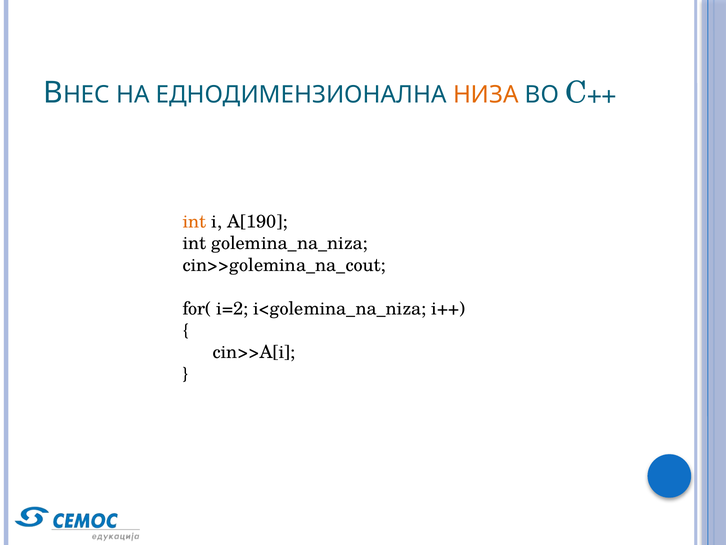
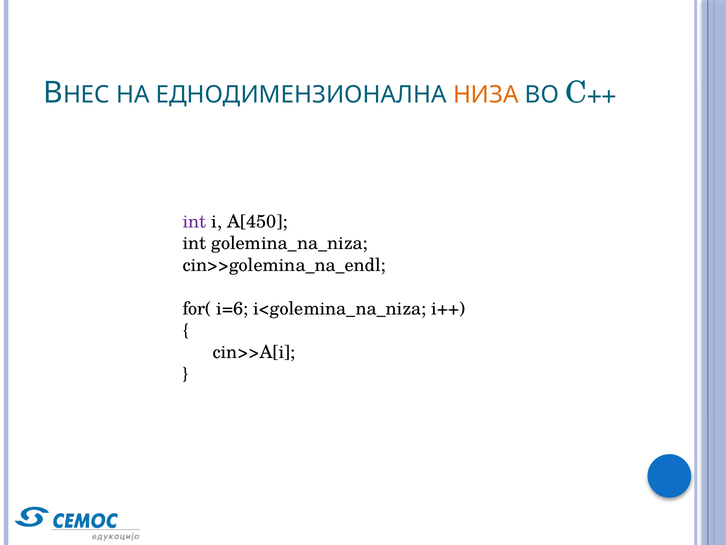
int colour: orange -> purple (194, 221)
A[190: A[190 -> A[450 (257, 221)
cin>>golemina_na_cout: cin>>golemina_na_cout -> cin>>golemina_na_endl (284, 265)
i=2: i=2 -> i=6 (232, 309)
